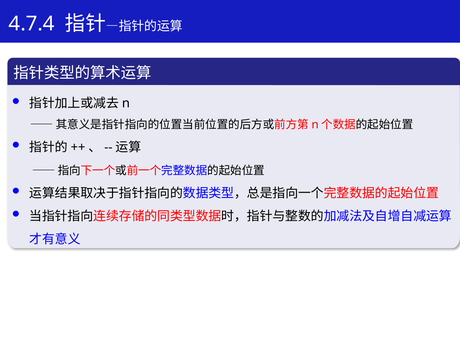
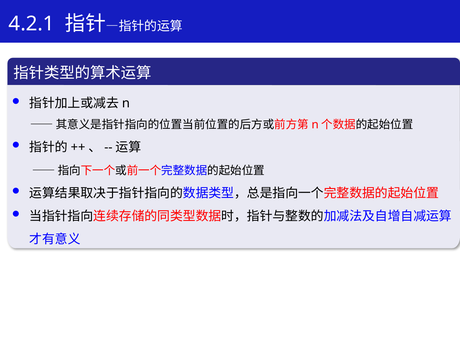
4.7.4: 4.7.4 -> 4.2.1 (32, 24)
